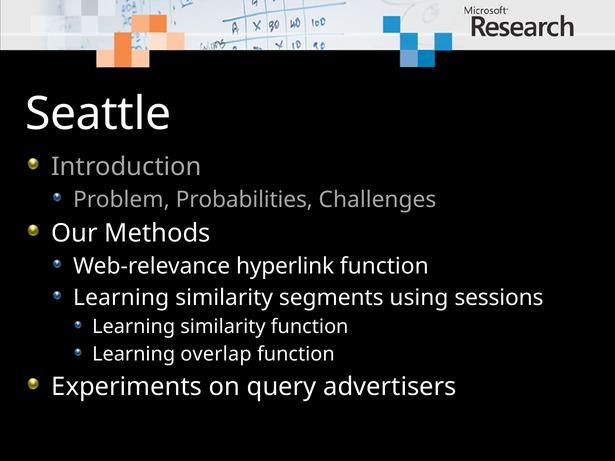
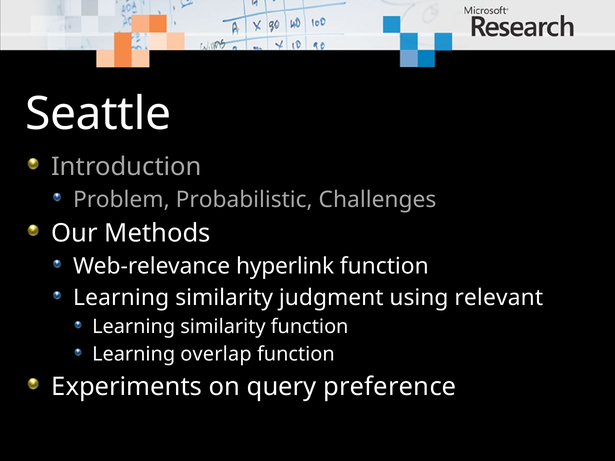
Probabilities: Probabilities -> Probabilistic (244, 200)
segments: segments -> judgment (331, 298)
sessions: sessions -> relevant (499, 298)
advertisers: advertisers -> preference (390, 387)
